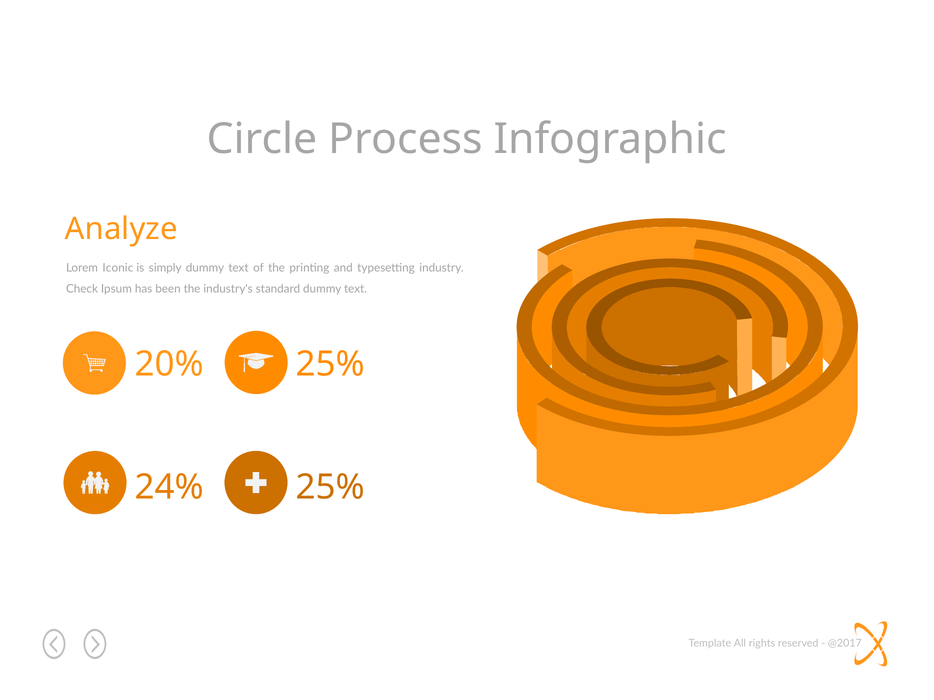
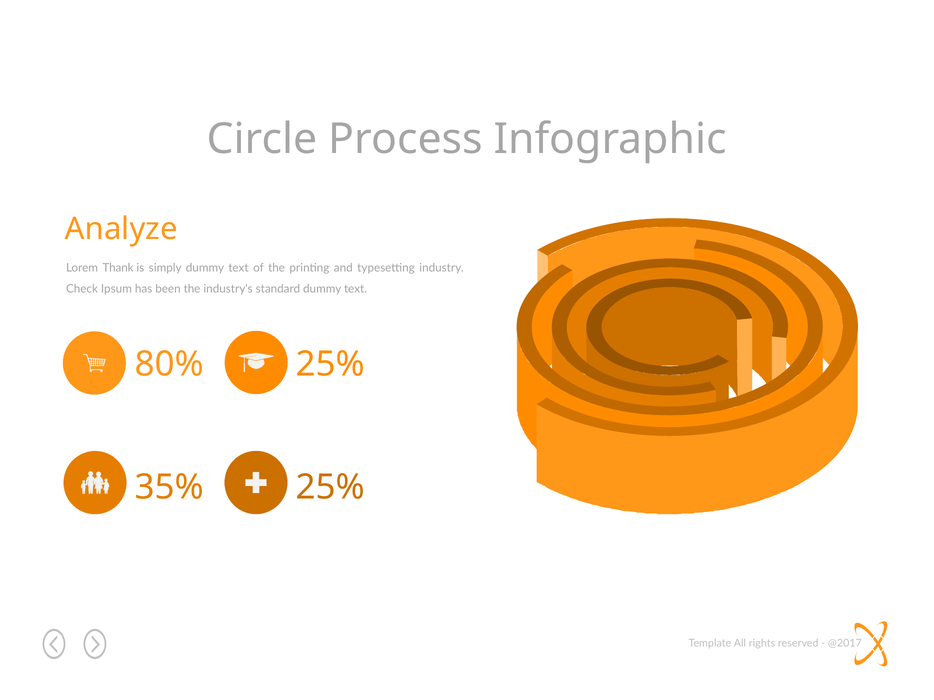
Iconic: Iconic -> Thank (118, 268)
20%: 20% -> 80% (169, 365)
24%: 24% -> 35% (169, 488)
